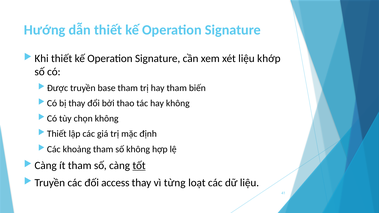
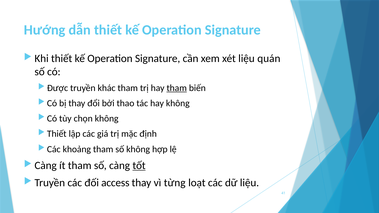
khớp: khớp -> quán (269, 59)
base: base -> khác (107, 88)
tham underline: none -> present (177, 88)
